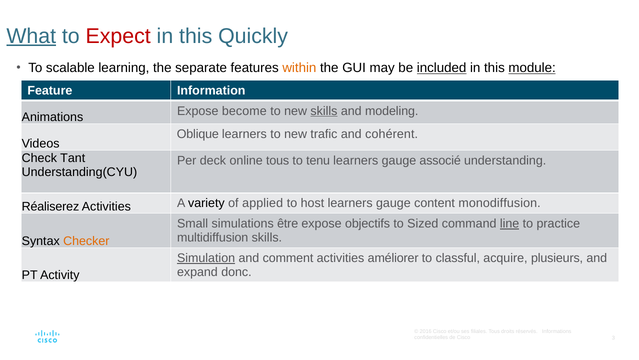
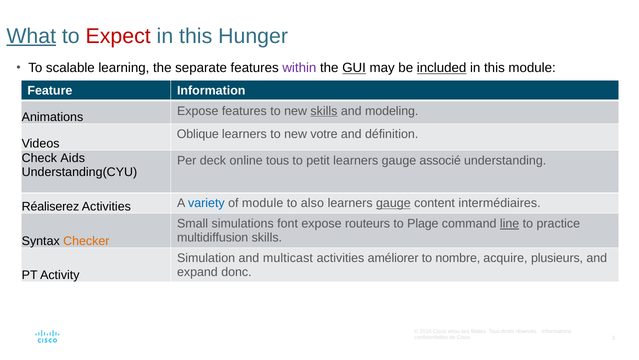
Quickly: Quickly -> Hunger (253, 36)
within colour: orange -> purple (299, 68)
GUI underline: none -> present (354, 68)
module underline: present -> none (532, 68)
Expose become: become -> features (244, 111)
trafic: trafic -> votre (324, 134)
cohérent: cohérent -> définition (392, 134)
Tant: Tant -> Aids (73, 158)
tenu: tenu -> petit (318, 160)
variety colour: black -> blue (206, 203)
of applied: applied -> module (263, 203)
host: host -> also (312, 203)
gauge underline: none -> present (393, 203)
monodiffusion: monodiffusion -> intermédiaires (500, 203)
être: être -> font (288, 223)
objectifs: objectifs -> routeurs (368, 223)
Sized: Sized -> Plage (423, 223)
Simulation underline: present -> none (206, 258)
comment: comment -> multicast (288, 258)
classful: classful -> nombre (458, 258)
